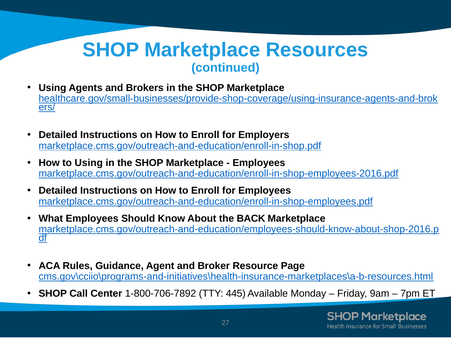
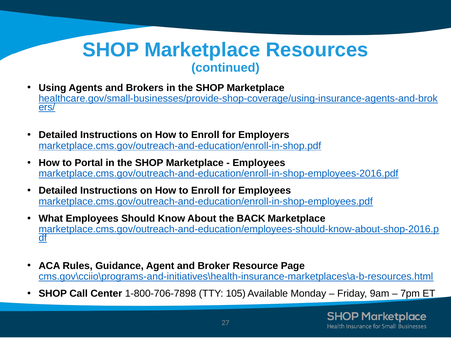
to Using: Using -> Portal (89, 163)
1-800-706-7892: 1-800-706-7892 -> 1-800-706-7898 (161, 294)
445: 445 -> 105 (236, 294)
